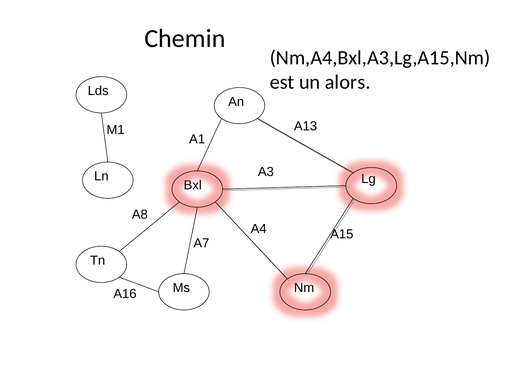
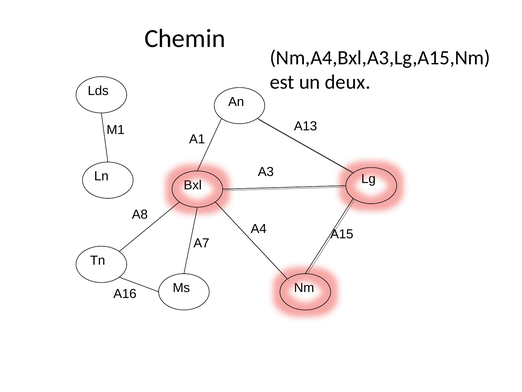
alors: alors -> deux (348, 82)
